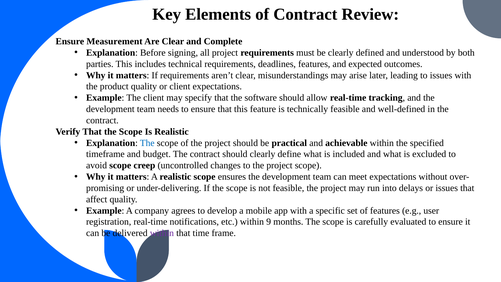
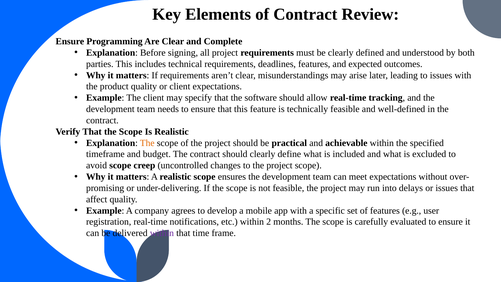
Measurement: Measurement -> Programming (115, 41)
The colour: blue -> orange (147, 143)
9: 9 -> 2 (269, 222)
